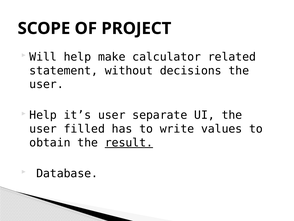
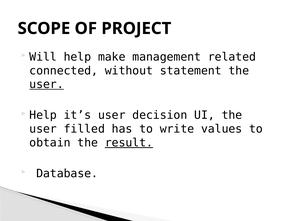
calculator: calculator -> management (167, 57)
statement: statement -> connected (64, 70)
decisions: decisions -> statement (191, 70)
user underline: none -> present (47, 84)
separate: separate -> decision (160, 115)
